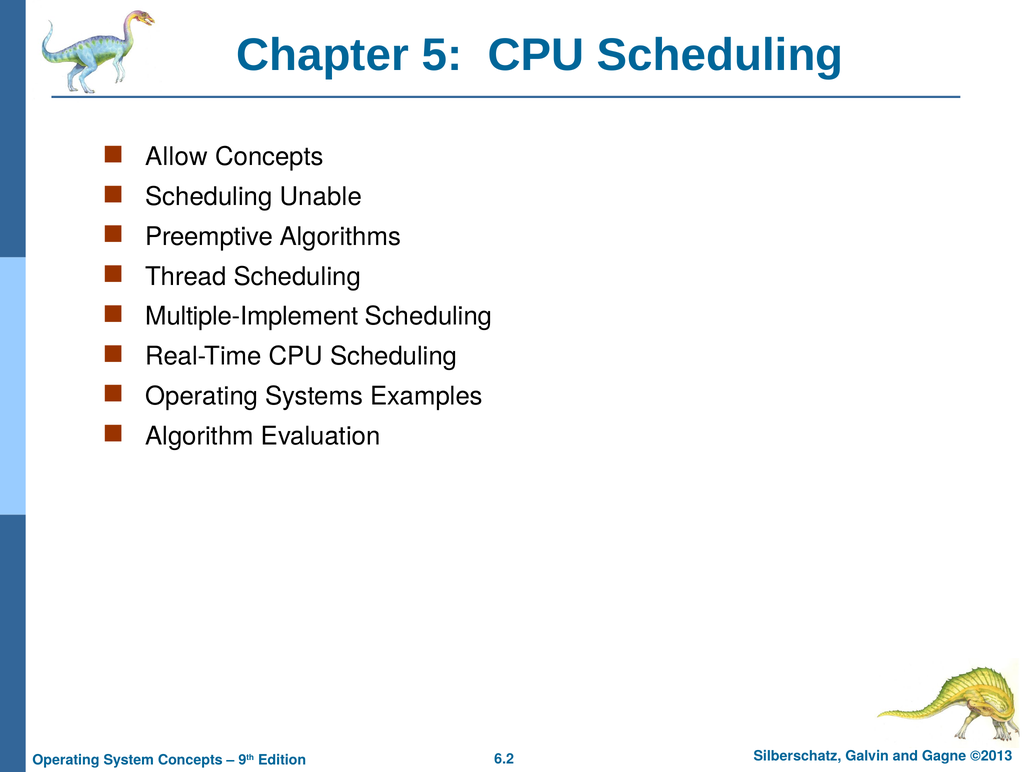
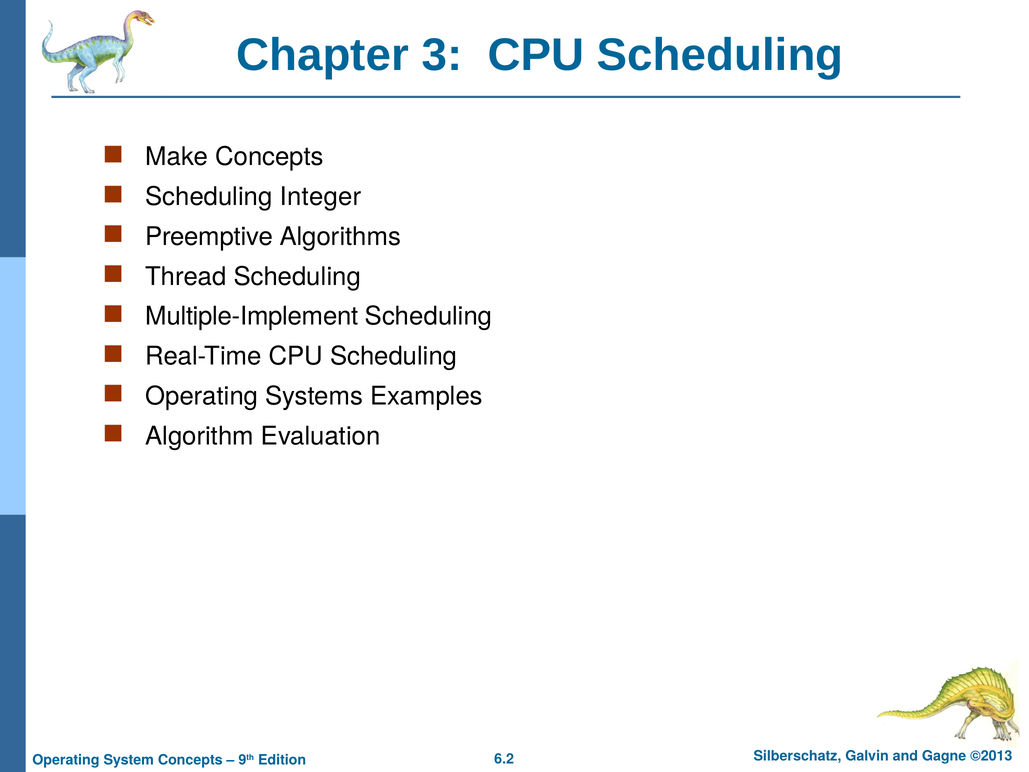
5: 5 -> 3 (442, 55)
Allow: Allow -> Make (177, 157)
Unable: Unable -> Integer (321, 197)
